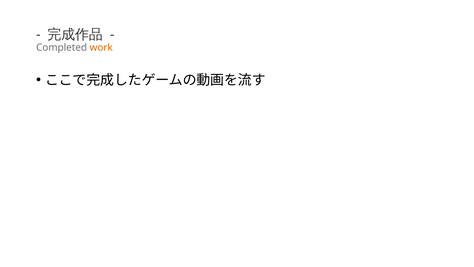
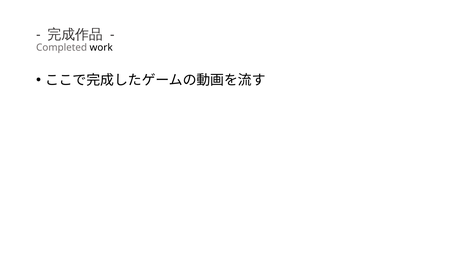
work colour: orange -> black (101, 47)
